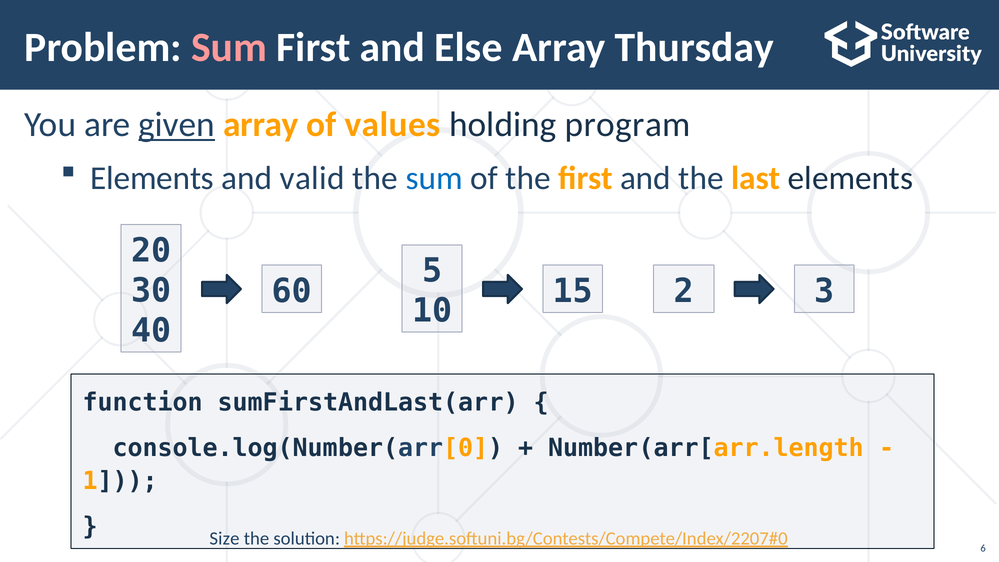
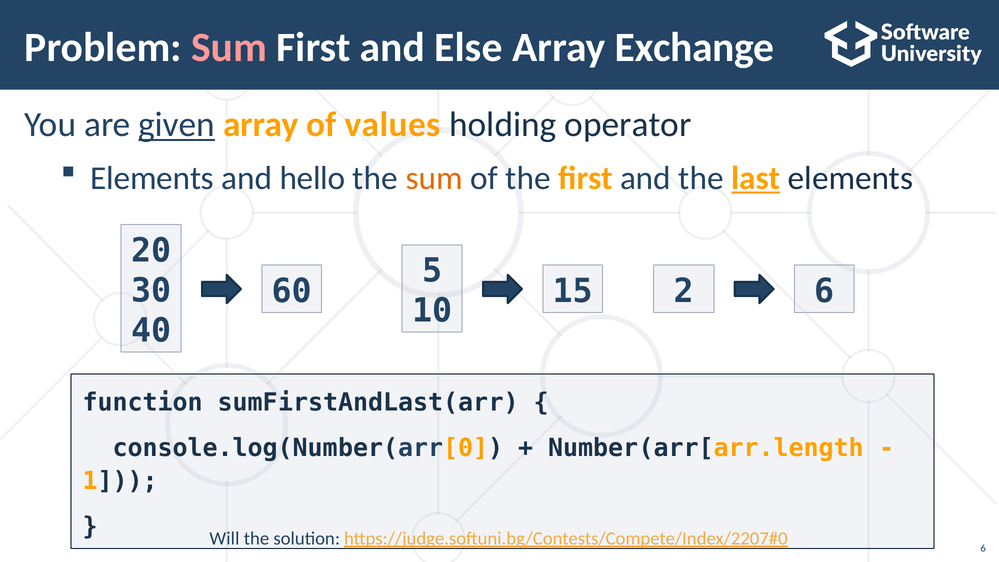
Thursday: Thursday -> Exchange (695, 47)
program: program -> operator (628, 125)
valid: valid -> hello (312, 178)
sum colour: blue -> orange (434, 178)
last underline: none -> present (756, 178)
2 3: 3 -> 6 (824, 291)
Size: Size -> Will (224, 538)
